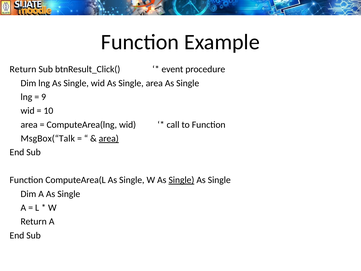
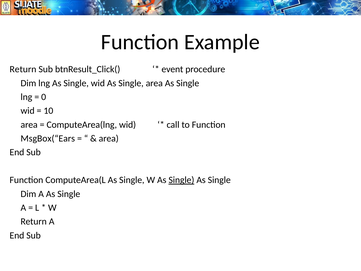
9: 9 -> 0 (44, 97)
MsgBox(“Talk: MsgBox(“Talk -> MsgBox(“Ears (48, 138)
area underline: present -> none (109, 138)
